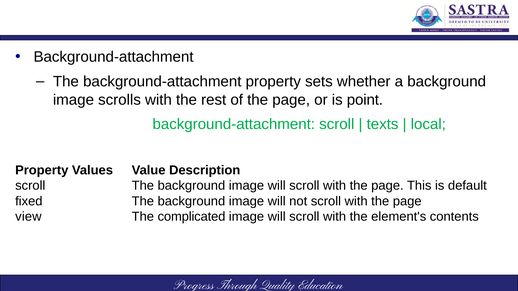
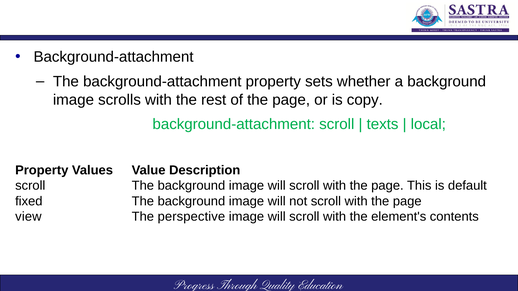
point: point -> copy (365, 100)
complicated: complicated -> perspective (191, 217)
